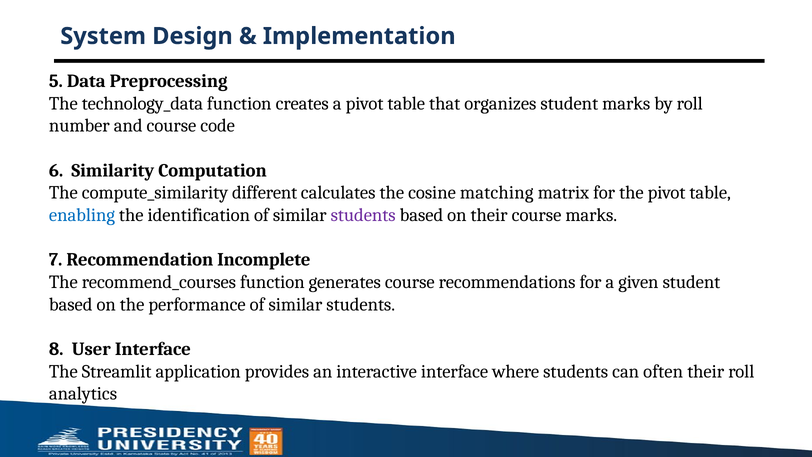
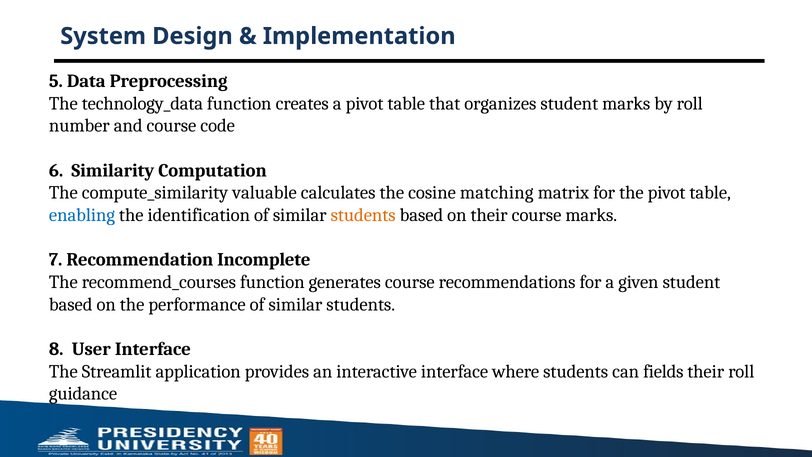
different: different -> valuable (265, 193)
students colour: purple -> orange (363, 215)
often: often -> fields (663, 371)
analytics: analytics -> guidance (83, 394)
